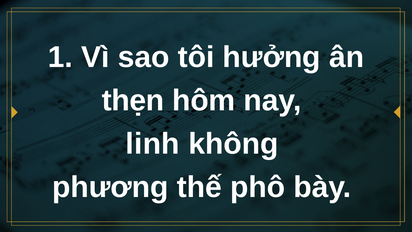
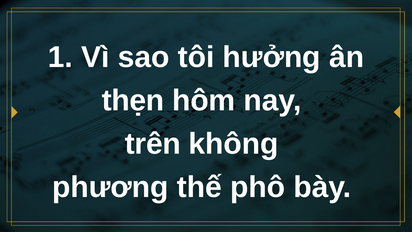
linh: linh -> trên (153, 144)
